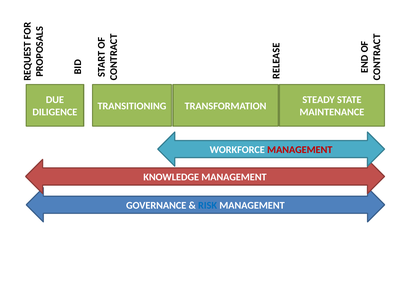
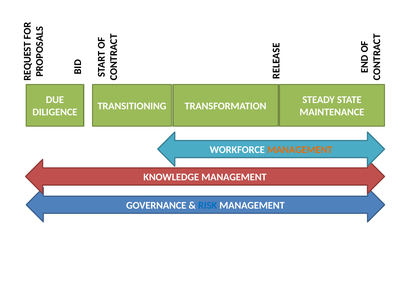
MANAGEMENT colour: red -> orange (300, 150)
